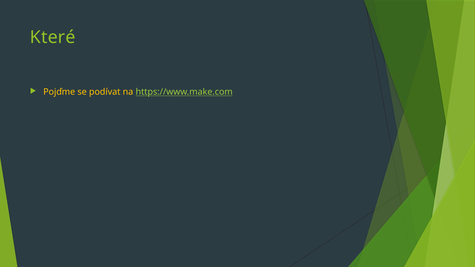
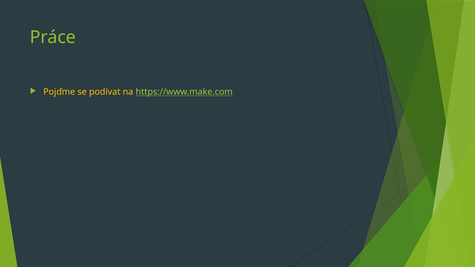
Které: Které -> Práce (53, 37)
